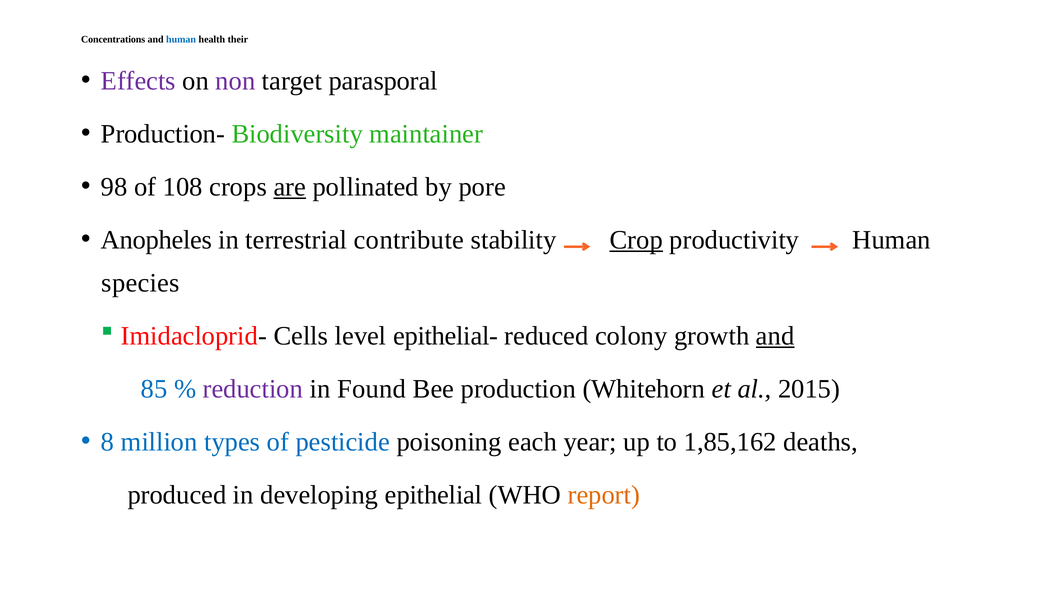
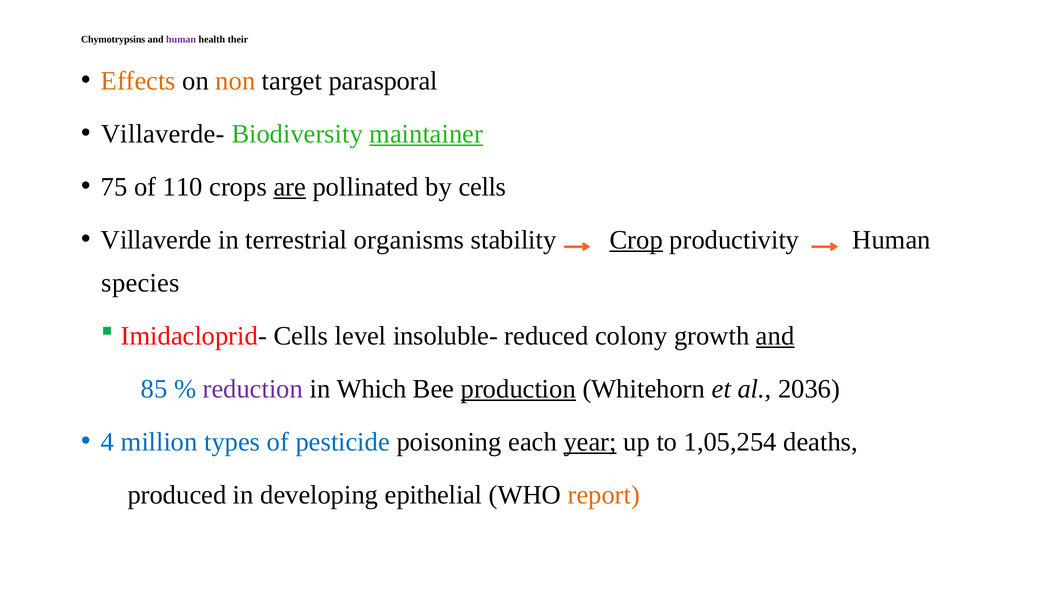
Concentrations: Concentrations -> Chymotrypsins (113, 39)
human colour: blue -> purple (181, 39)
Effects colour: purple -> orange (138, 81)
non colour: purple -> orange (235, 81)
Production-: Production- -> Villaverde- (163, 134)
maintainer underline: none -> present (426, 134)
98: 98 -> 75 (114, 187)
108: 108 -> 110 (183, 187)
by pore: pore -> cells (482, 187)
Anopheles: Anopheles -> Villaverde (156, 240)
contribute: contribute -> organisms (409, 240)
epithelial-: epithelial- -> insoluble- (445, 336)
Found: Found -> Which (372, 389)
production underline: none -> present (518, 389)
2015: 2015 -> 2036 (809, 389)
8: 8 -> 4 (108, 442)
year underline: none -> present (590, 442)
1,85,162: 1,85,162 -> 1,05,254 (730, 442)
